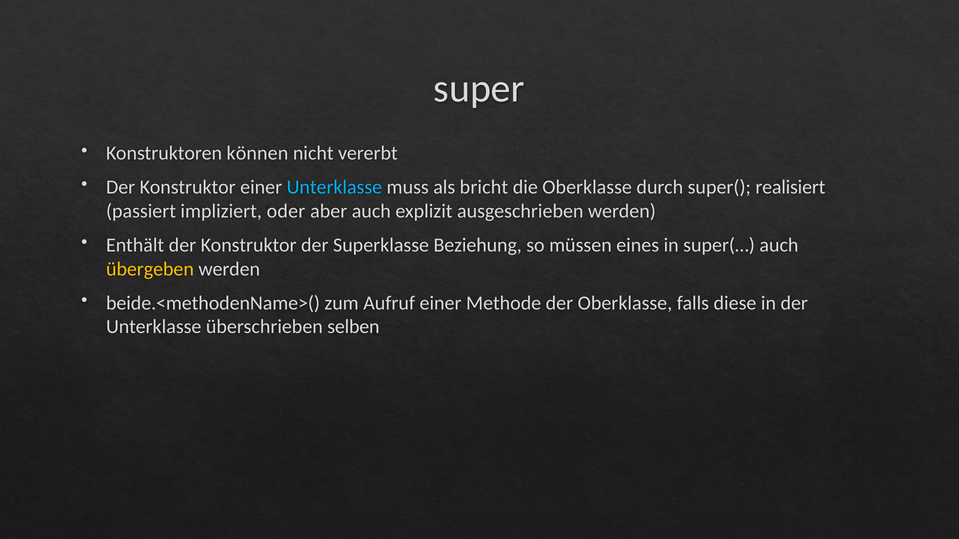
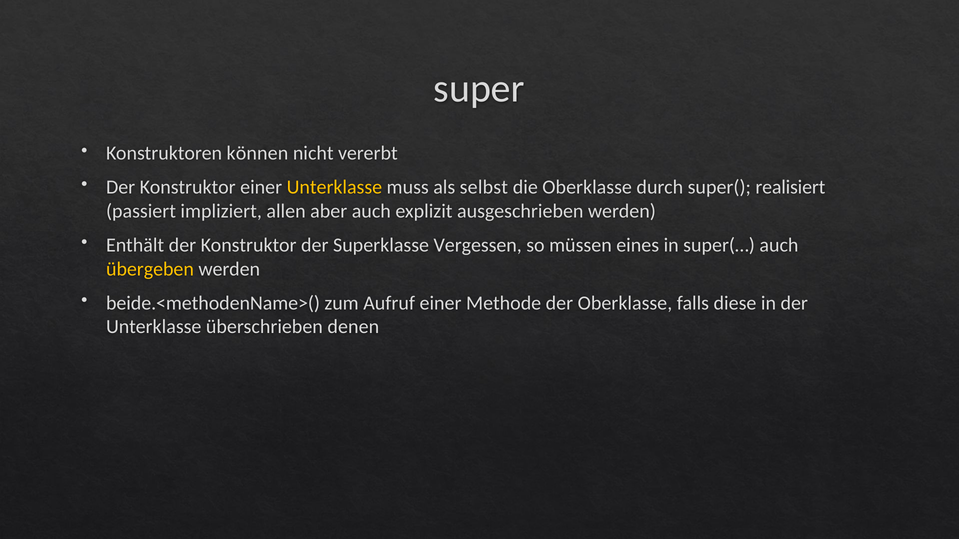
Unterklasse colour: light blue -> yellow (334, 187)
bricht: bricht -> selbst (484, 187)
oder: oder -> allen (286, 211)
Beziehung: Beziehung -> Vergessen (478, 245)
selben: selben -> denen (353, 327)
